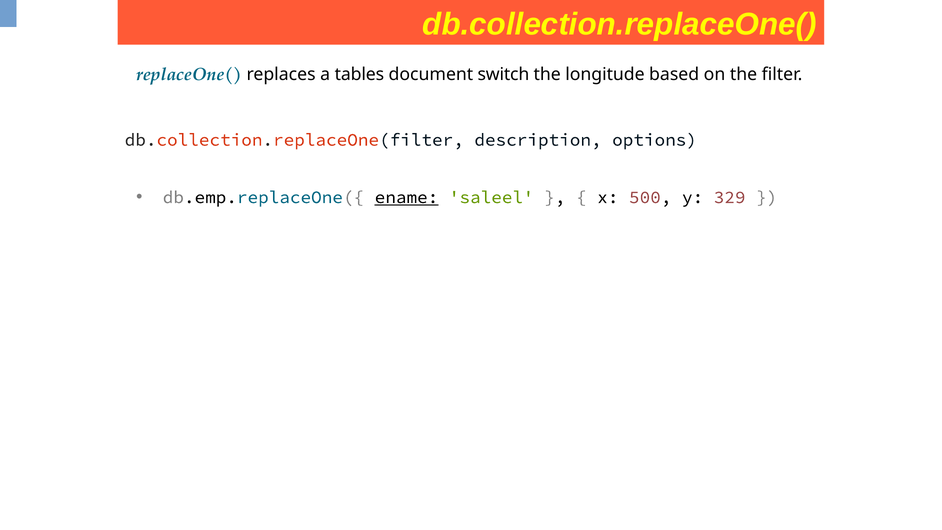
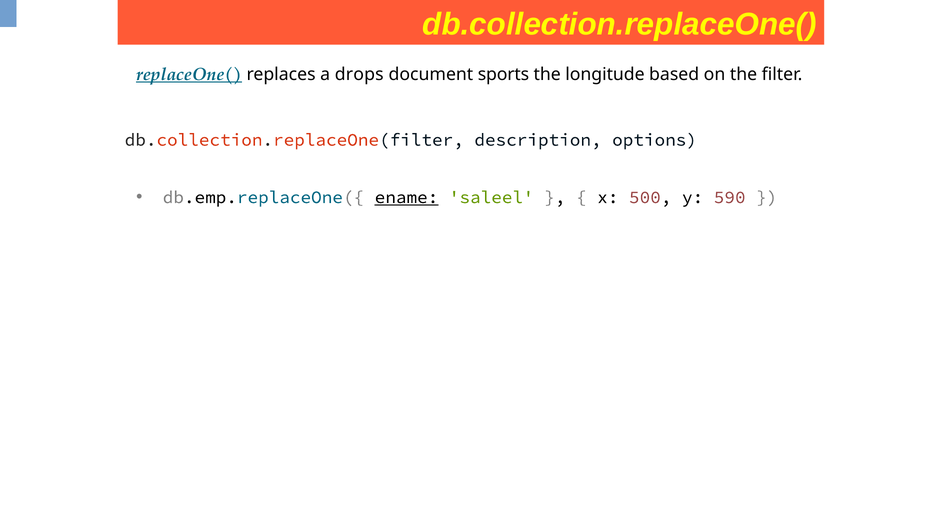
replaceOne( underline: none -> present (189, 74)
tables: tables -> drops (359, 74)
switch: switch -> sports (503, 74)
329: 329 -> 590 (730, 197)
